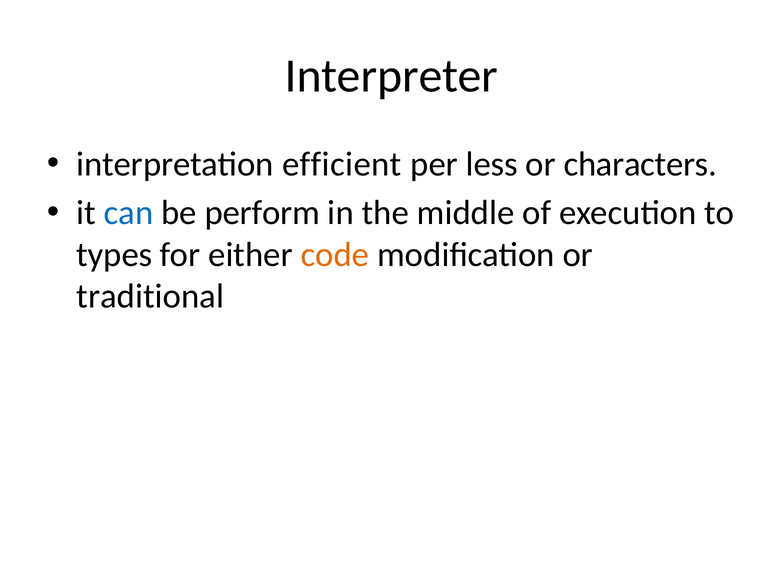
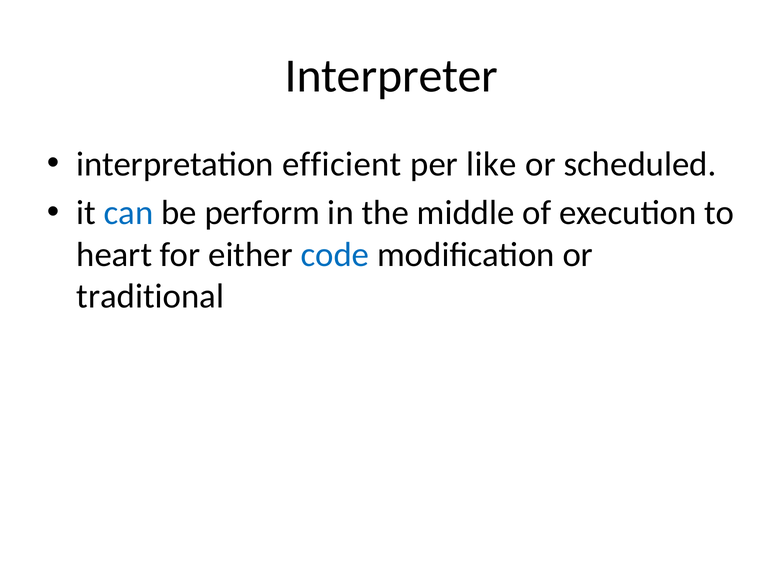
less: less -> like (491, 164)
characters: characters -> scheduled (640, 164)
types: types -> heart (114, 255)
code colour: orange -> blue (335, 255)
